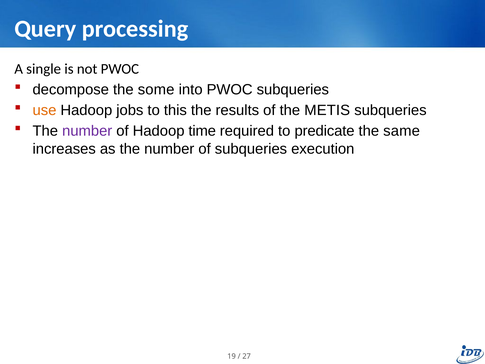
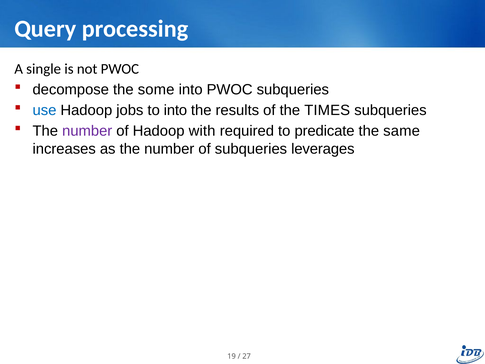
use colour: orange -> blue (44, 110)
to this: this -> into (175, 110)
METIS: METIS -> TIMES (327, 110)
time: time -> with (202, 131)
execution: execution -> leverages (323, 149)
